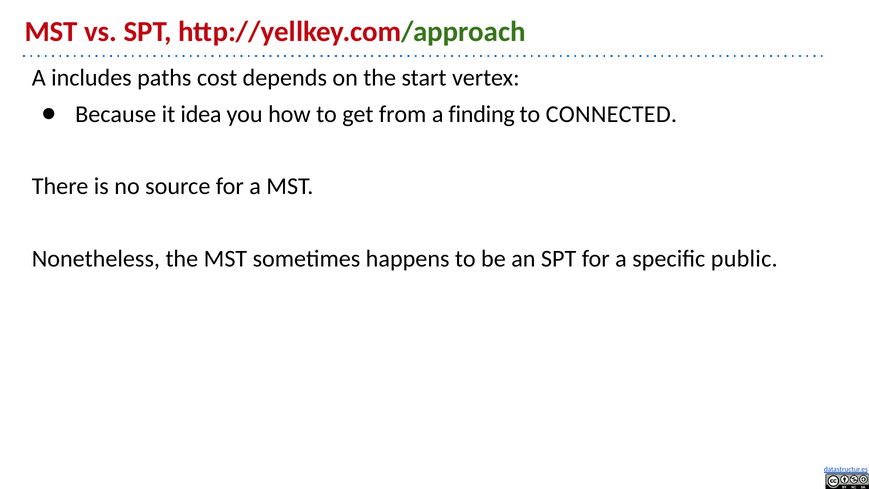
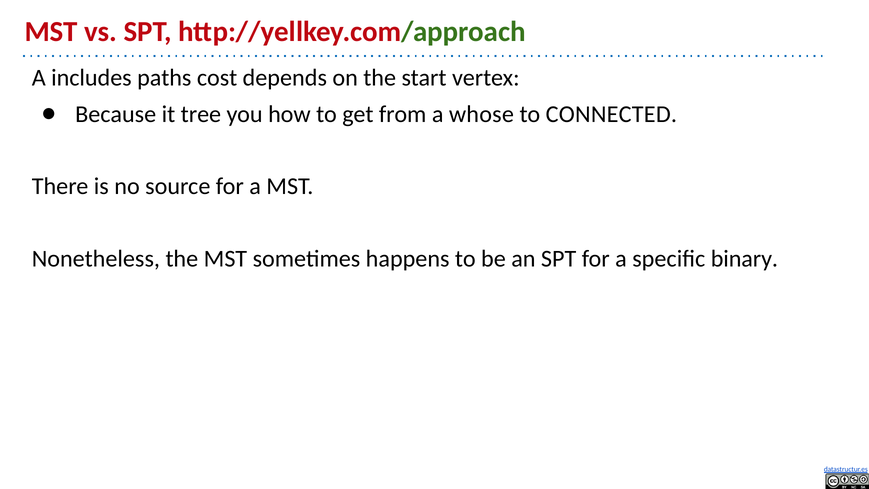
idea: idea -> tree (201, 114)
finding: finding -> whose (481, 114)
public: public -> binary (744, 259)
